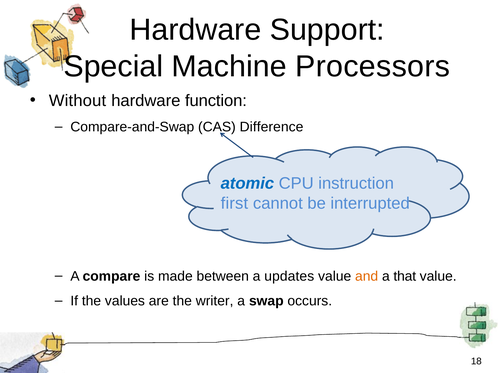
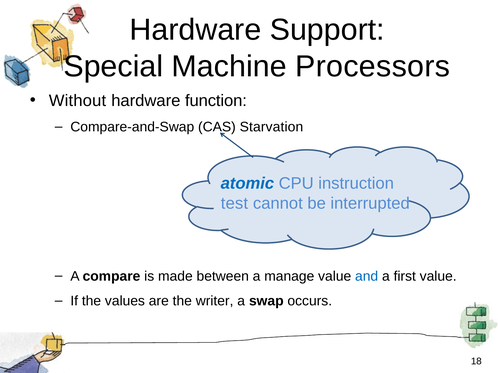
Difference: Difference -> Starvation (271, 127)
first: first -> test (234, 204)
updates: updates -> manage (289, 277)
and colour: orange -> blue (367, 277)
that: that -> first (405, 277)
